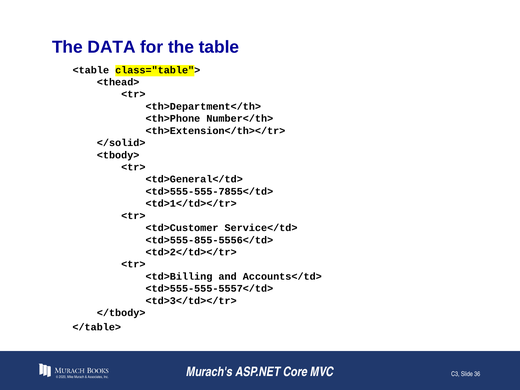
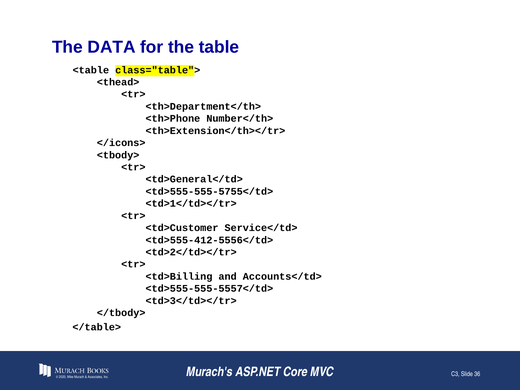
</solid>: </solid> -> </icons> (121, 143)
<td>555-555-7855</td>: <td>555-555-7855</td> -> <td>555-555-5755</td> (209, 191)
<td>555-855-5556</td>: <td>555-855-5556</td> -> <td>555-412-5556</td> (209, 240)
